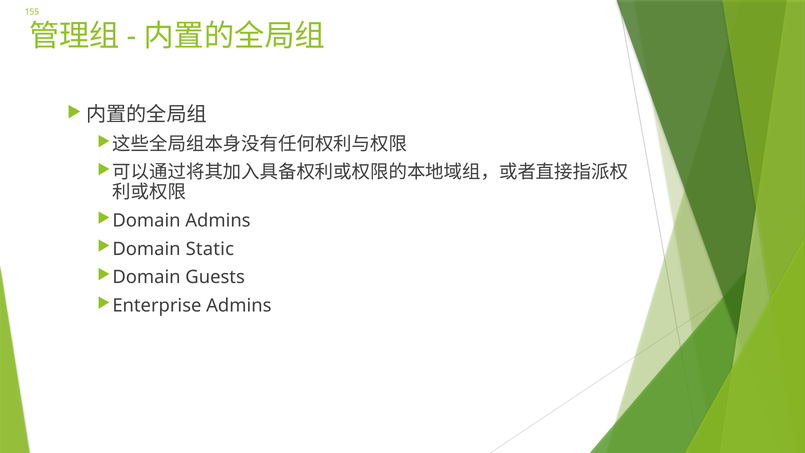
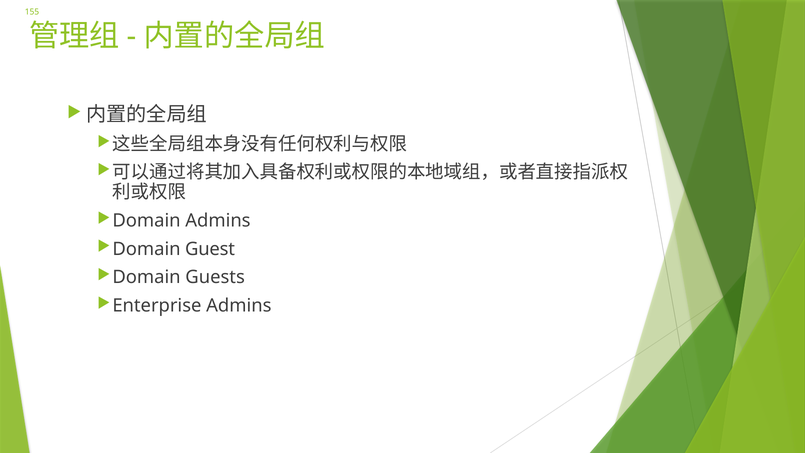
Static: Static -> Guest (210, 249)
